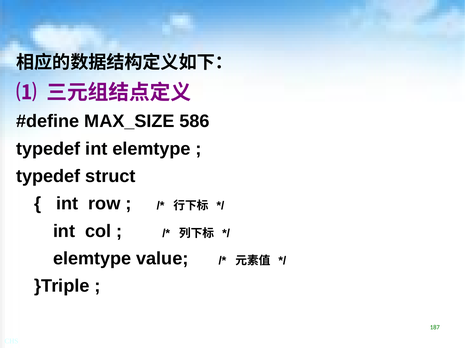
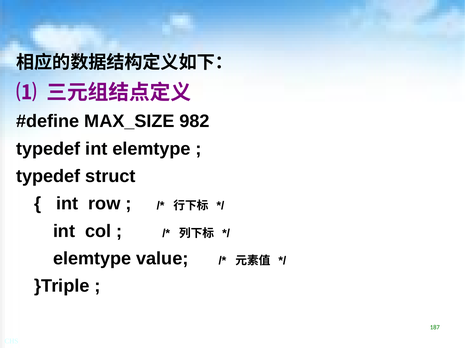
586: 586 -> 982 (195, 122)
